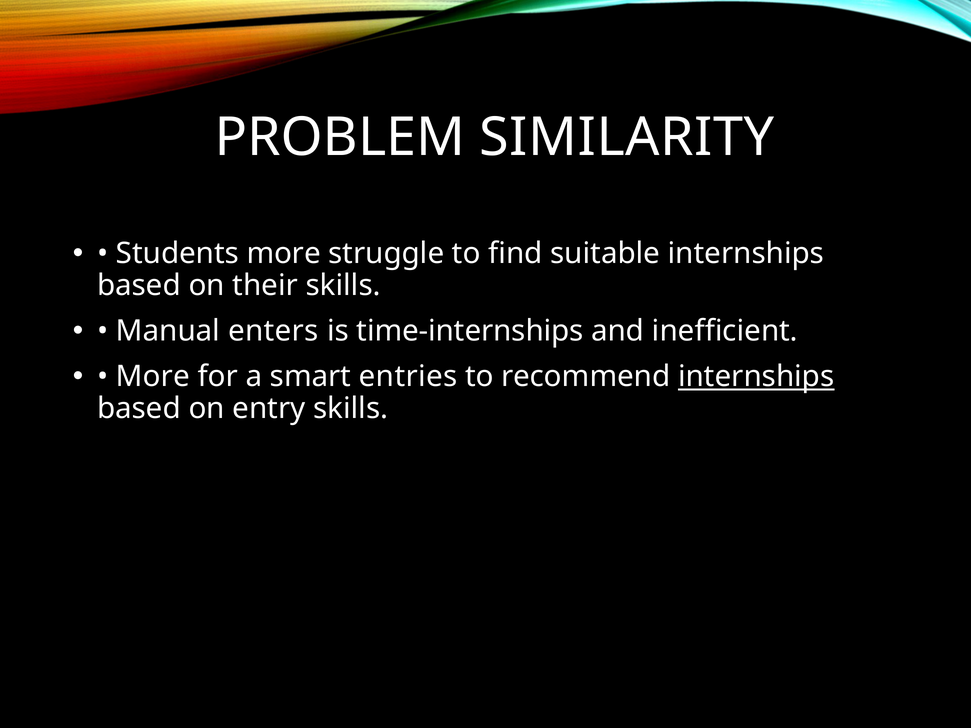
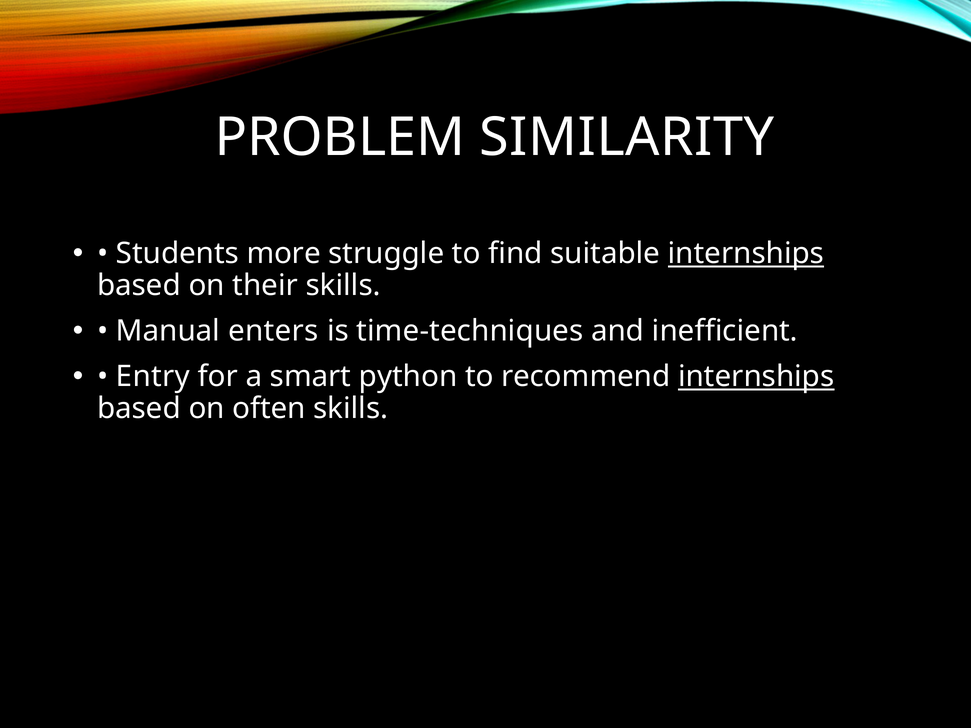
internships underline: none -> present (746, 254)
time-internships: time-internships -> time-techniques (470, 331)
More: More -> Entry (153, 377)
entries: entries -> python (408, 377)
entry: entry -> often (269, 409)
